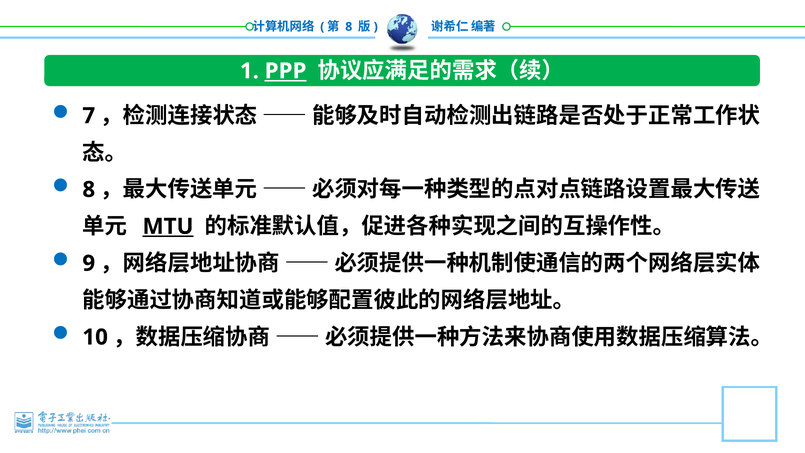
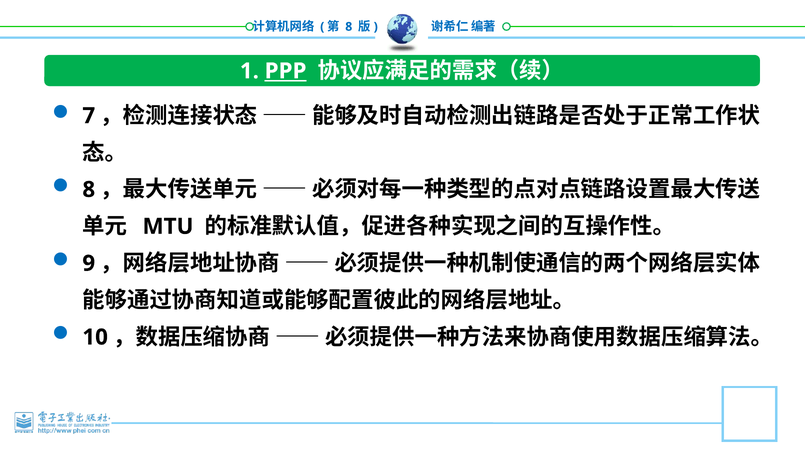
MTU underline: present -> none (168, 226)
